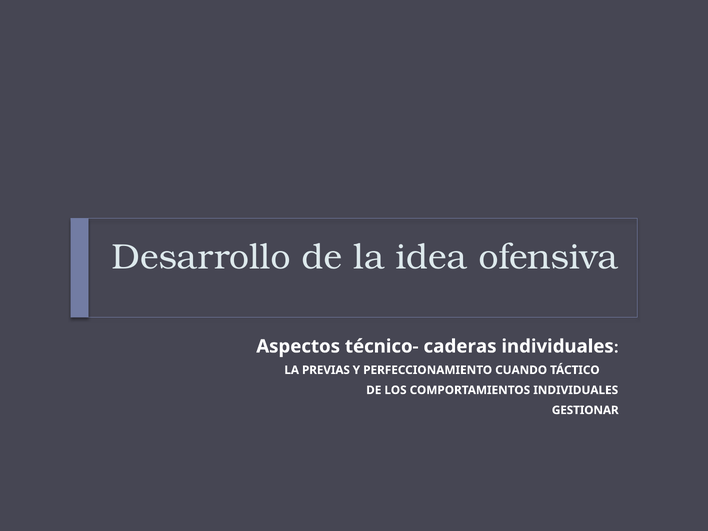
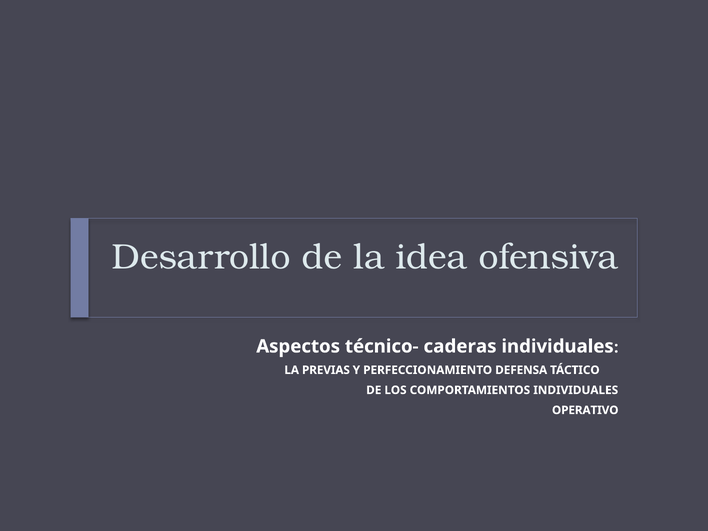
CUANDO: CUANDO -> DEFENSA (521, 370)
GESTIONAR: GESTIONAR -> OPERATIVO (585, 410)
